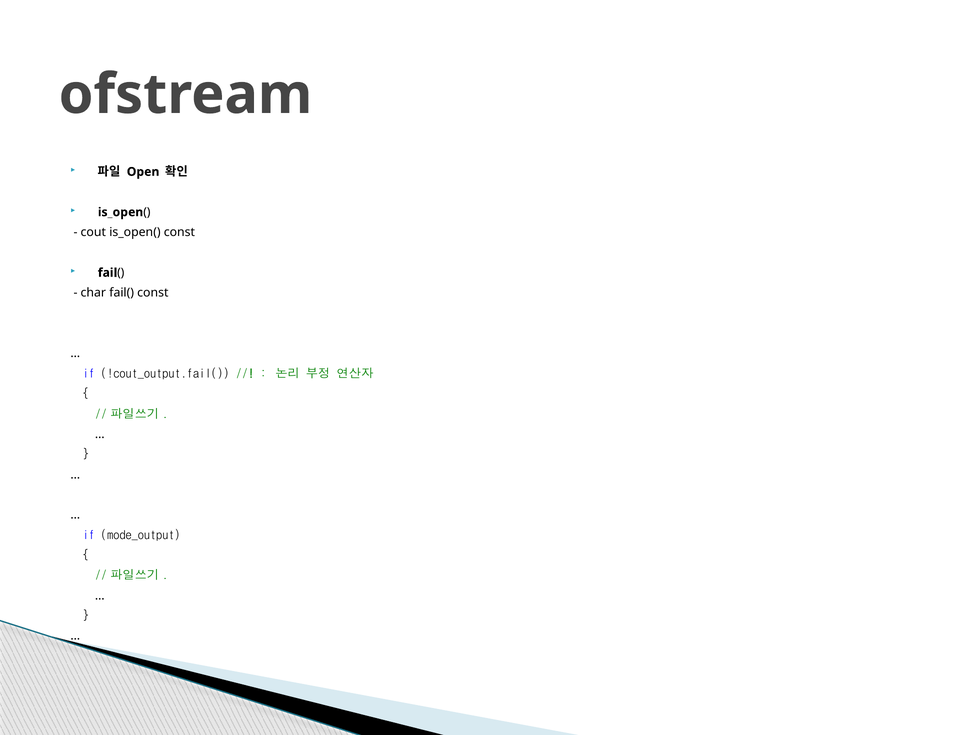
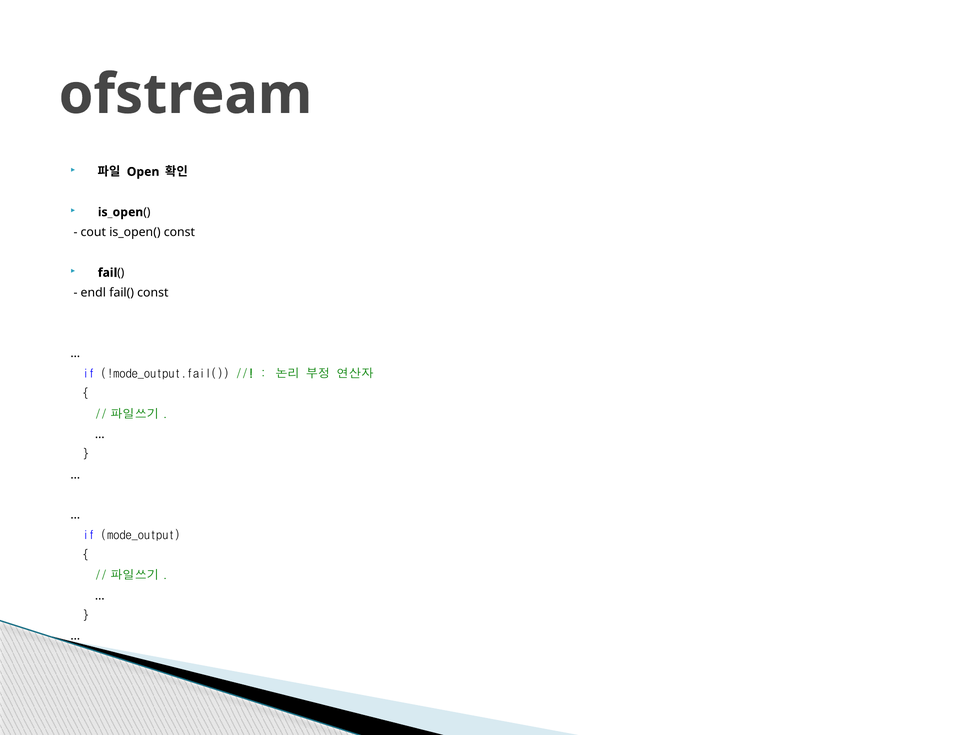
char: char -> endl (93, 293)
!cout_output.fail(: !cout_output.fail( -> !mode_output.fail( (165, 374)
